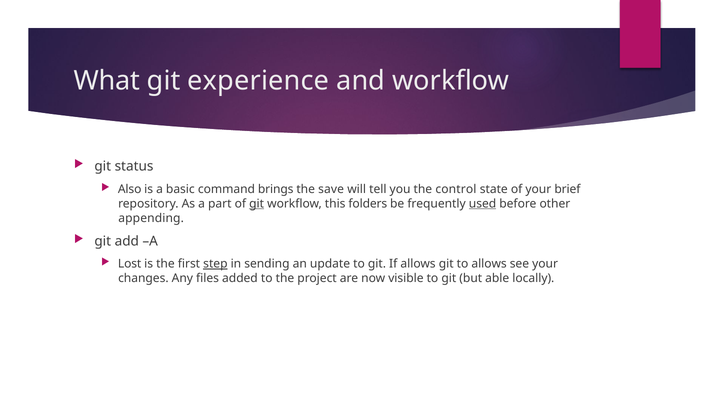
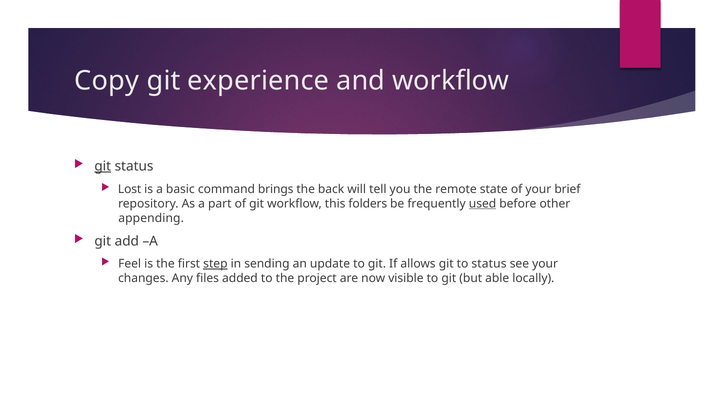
What: What -> Copy (107, 81)
git underline: none -> present (103, 166)
Also: Also -> Lost (130, 189)
save: save -> back (331, 189)
control: control -> remote (456, 189)
git underline: present -> none (257, 204)
Lost: Lost -> Feel (130, 264)
to allows: allows -> status (489, 264)
